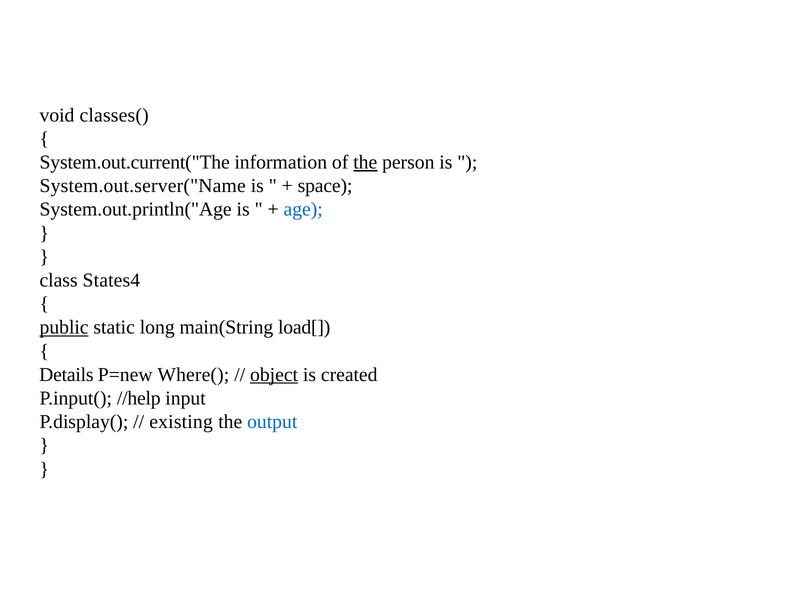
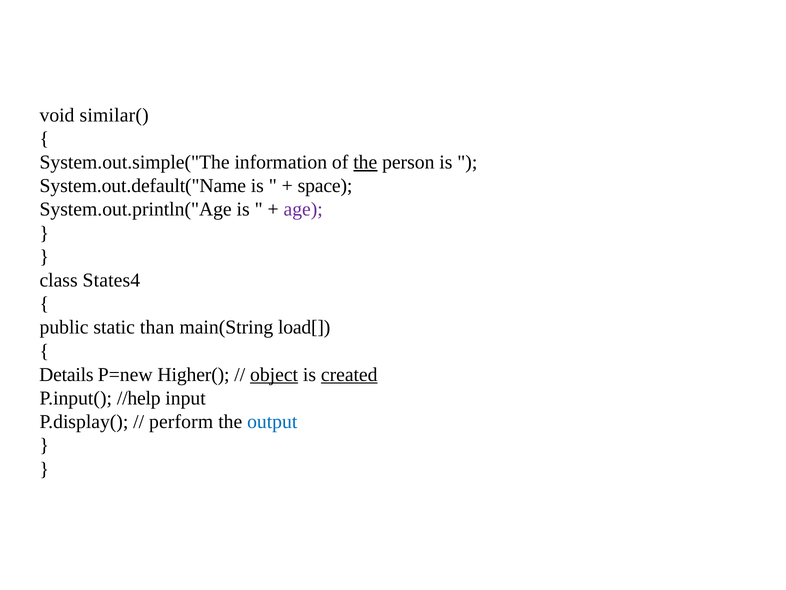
classes(: classes( -> similar( (114, 115)
System.out.current("The: System.out.current("The -> System.out.simple("The (135, 162)
System.out.server("Name: System.out.server("Name -> System.out.default("Name (143, 186)
age colour: blue -> purple (303, 209)
public underline: present -> none (64, 327)
long: long -> than (157, 327)
Where(: Where( -> Higher( (194, 374)
created underline: none -> present (349, 374)
existing: existing -> perform (181, 421)
